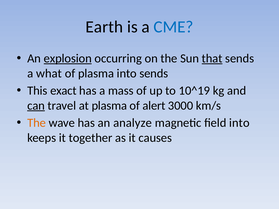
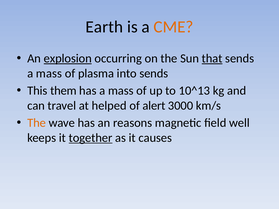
CME colour: blue -> orange (173, 27)
what: what -> mass (49, 73)
exact: exact -> them (63, 91)
10^19: 10^19 -> 10^13 (194, 91)
can underline: present -> none (36, 106)
at plasma: plasma -> helped (109, 106)
analyze: analyze -> reasons (133, 123)
field into: into -> well (239, 123)
together underline: none -> present (91, 138)
